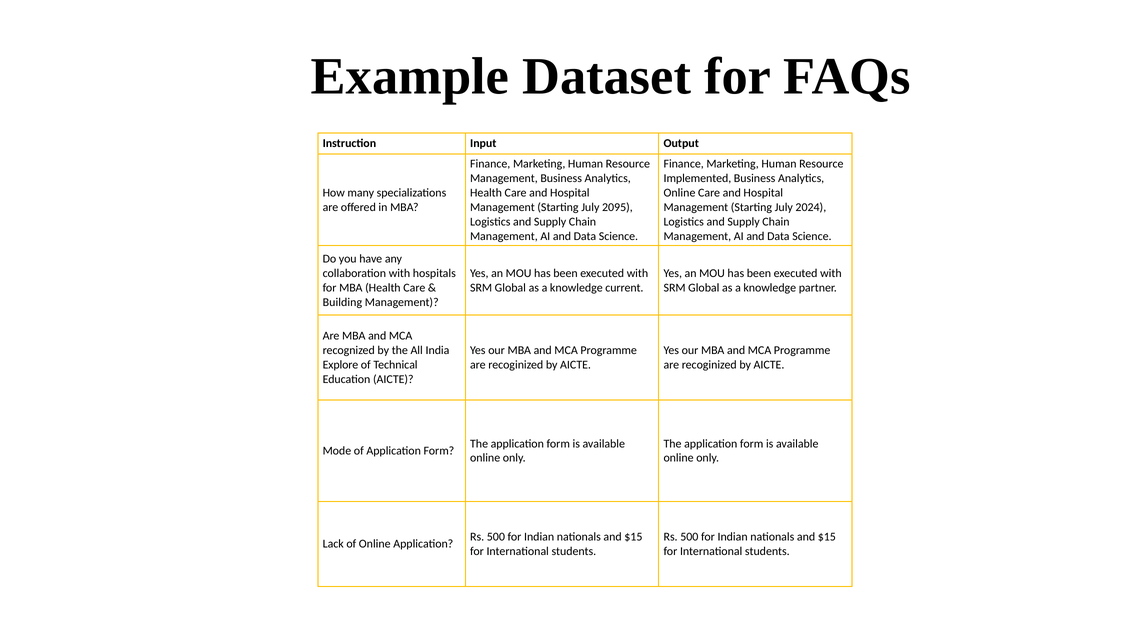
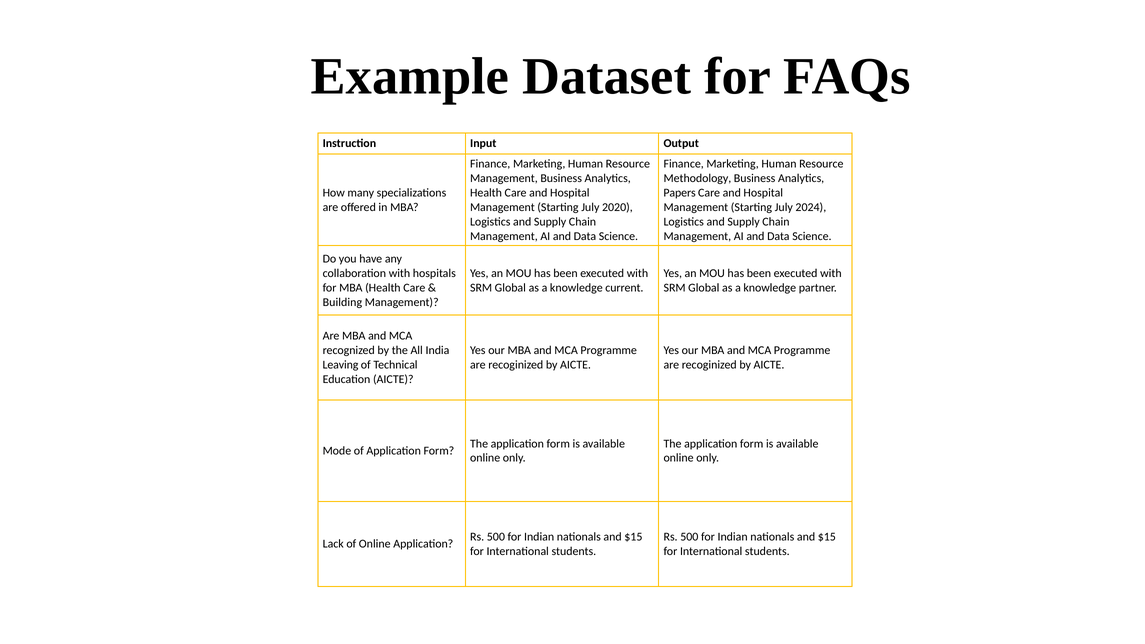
Implemented: Implemented -> Methodology (697, 178)
Online: Online -> Papers (680, 193)
2095: 2095 -> 2020 (617, 207)
Explore: Explore -> Leaving (340, 365)
